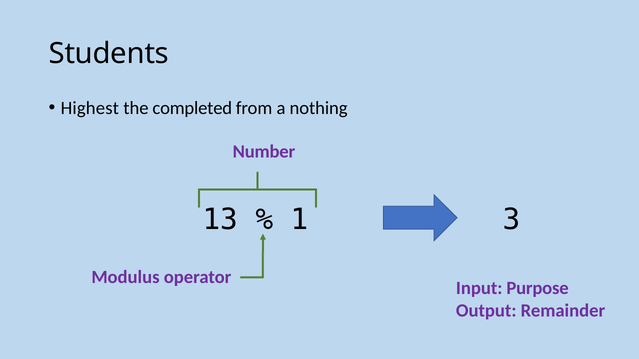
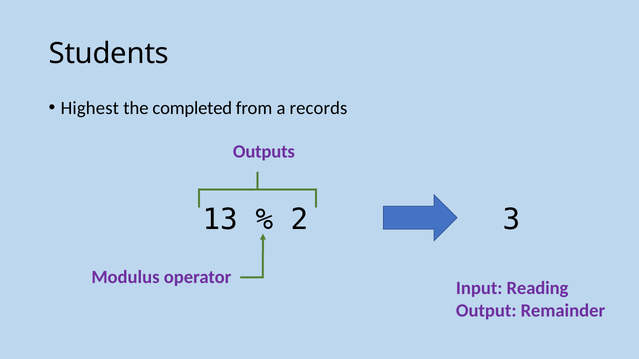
nothing: nothing -> records (318, 108)
Number: Number -> Outputs (264, 152)
1: 1 -> 2 (300, 220)
Purpose: Purpose -> Reading (538, 289)
